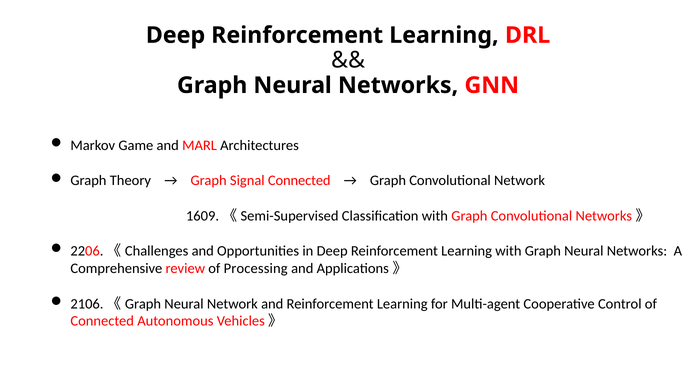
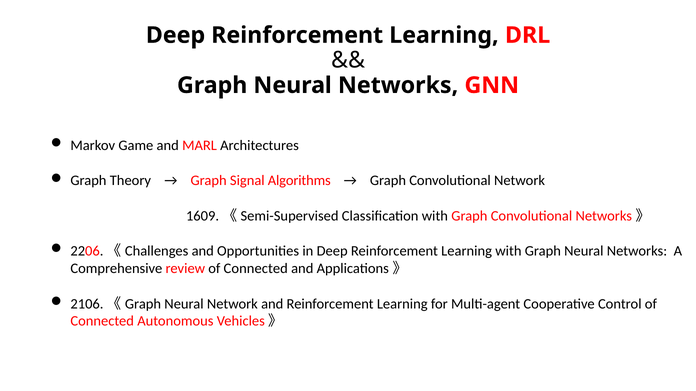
Signal Connected: Connected -> Algorithms (299, 181)
review of Processing: Processing -> Connected (256, 269)
